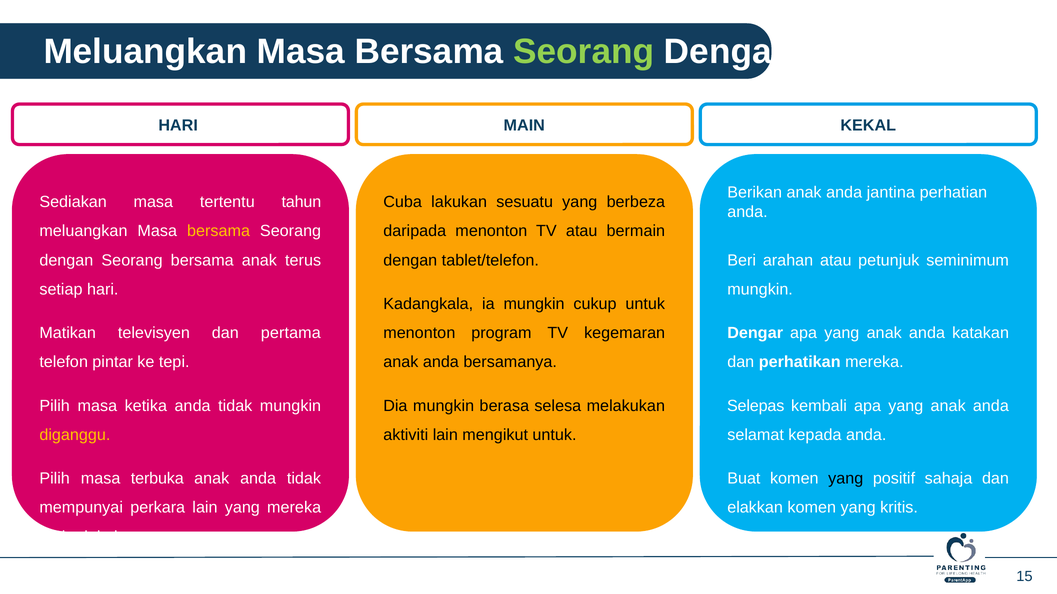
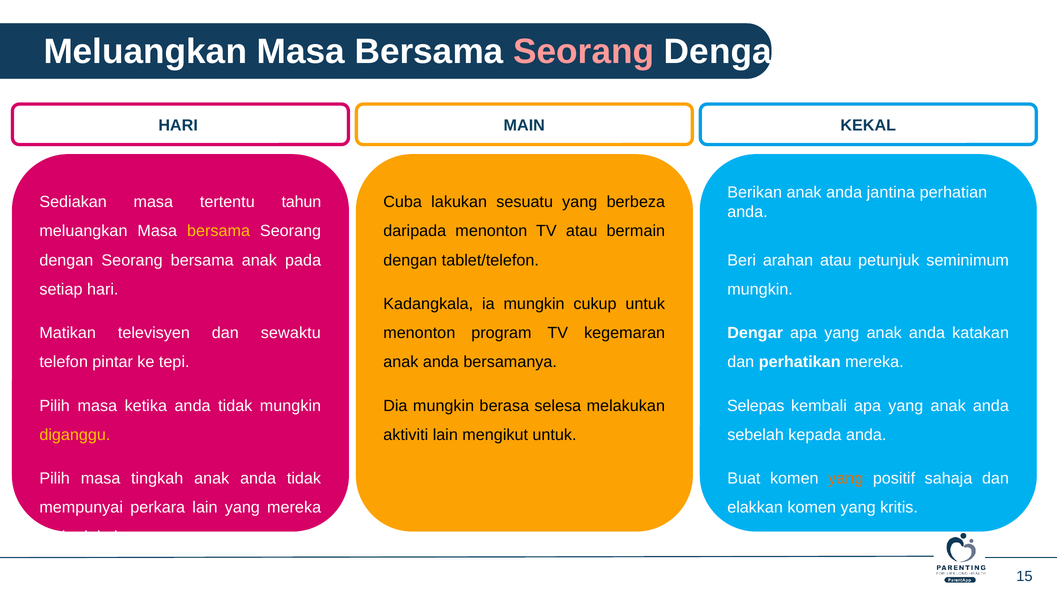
Seorang colour: light green -> pink (584, 52)
terus: terus -> pada (303, 260)
pertama: pertama -> sewaktu (291, 333)
selamat: selamat -> sebelah (756, 435)
terbuka: terbuka -> tingkah (157, 479)
yang colour: black -> orange (846, 479)
